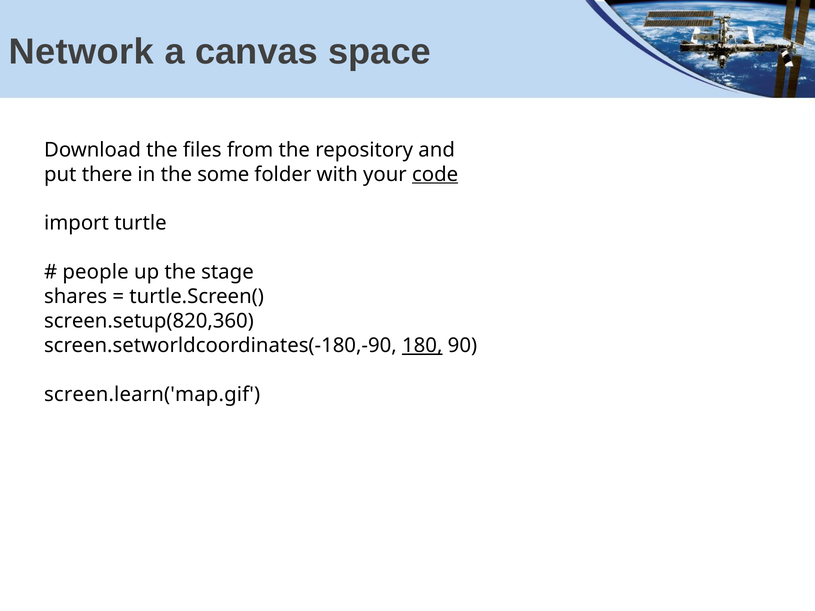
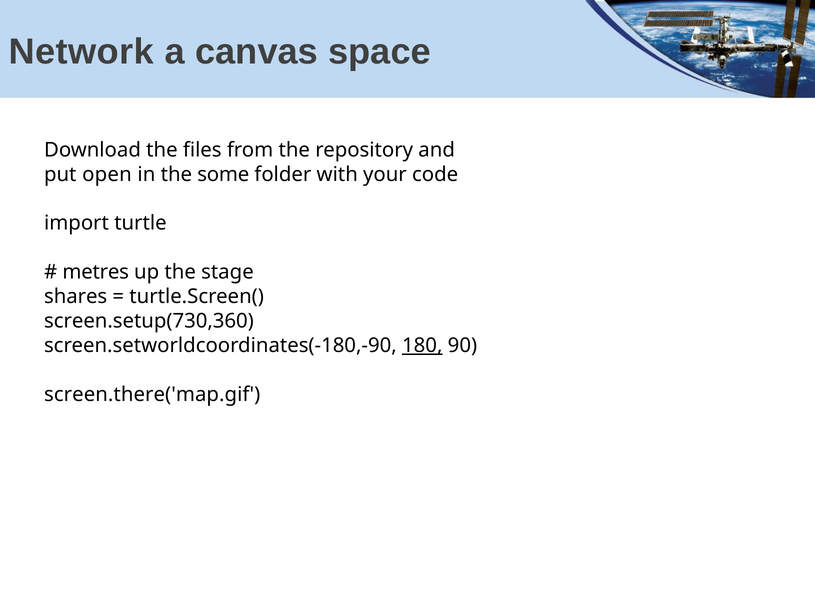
there: there -> open (107, 174)
code underline: present -> none (435, 174)
people: people -> metres (96, 272)
screen.setup(820,360: screen.setup(820,360 -> screen.setup(730,360 (149, 321)
screen.learn('map.gif: screen.learn('map.gif -> screen.there('map.gif (152, 394)
